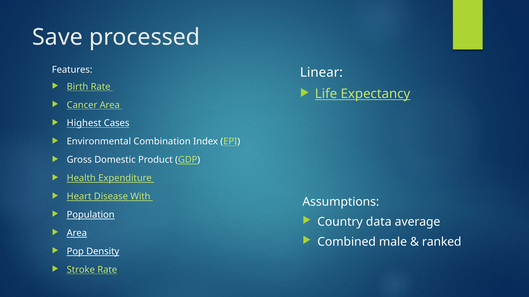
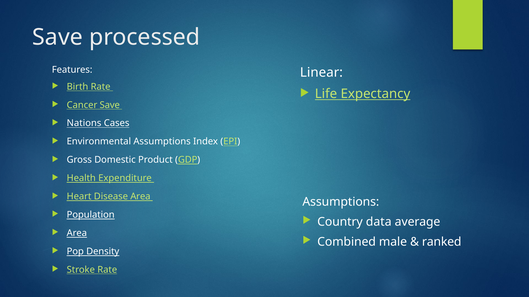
Cancer Area: Area -> Save (110, 105)
Highest: Highest -> Nations (84, 123)
Environmental Combination: Combination -> Assumptions (162, 142)
Disease With: With -> Area (140, 197)
